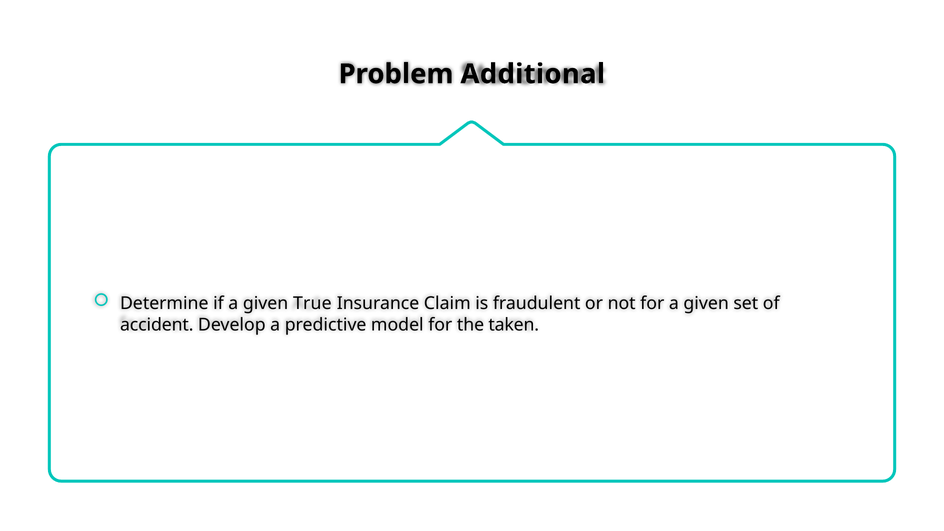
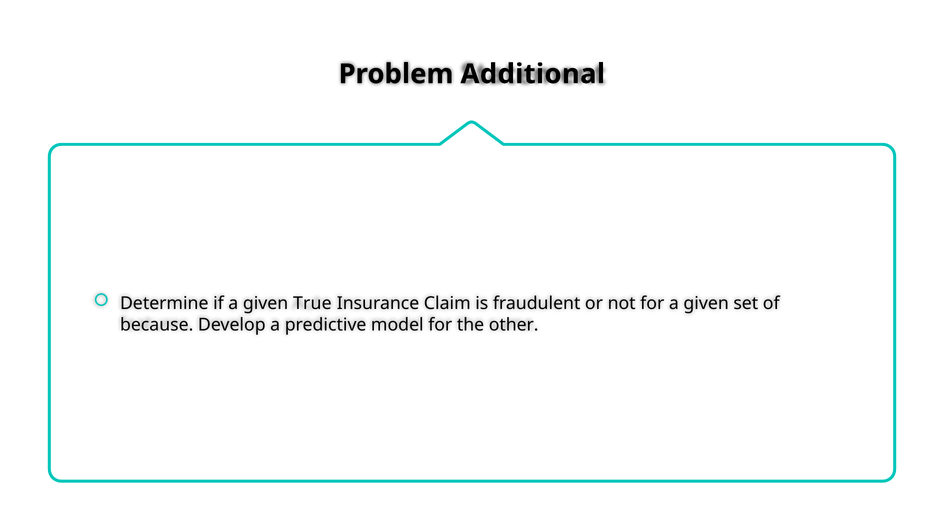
accident: accident -> because (157, 325)
taken: taken -> other (514, 325)
